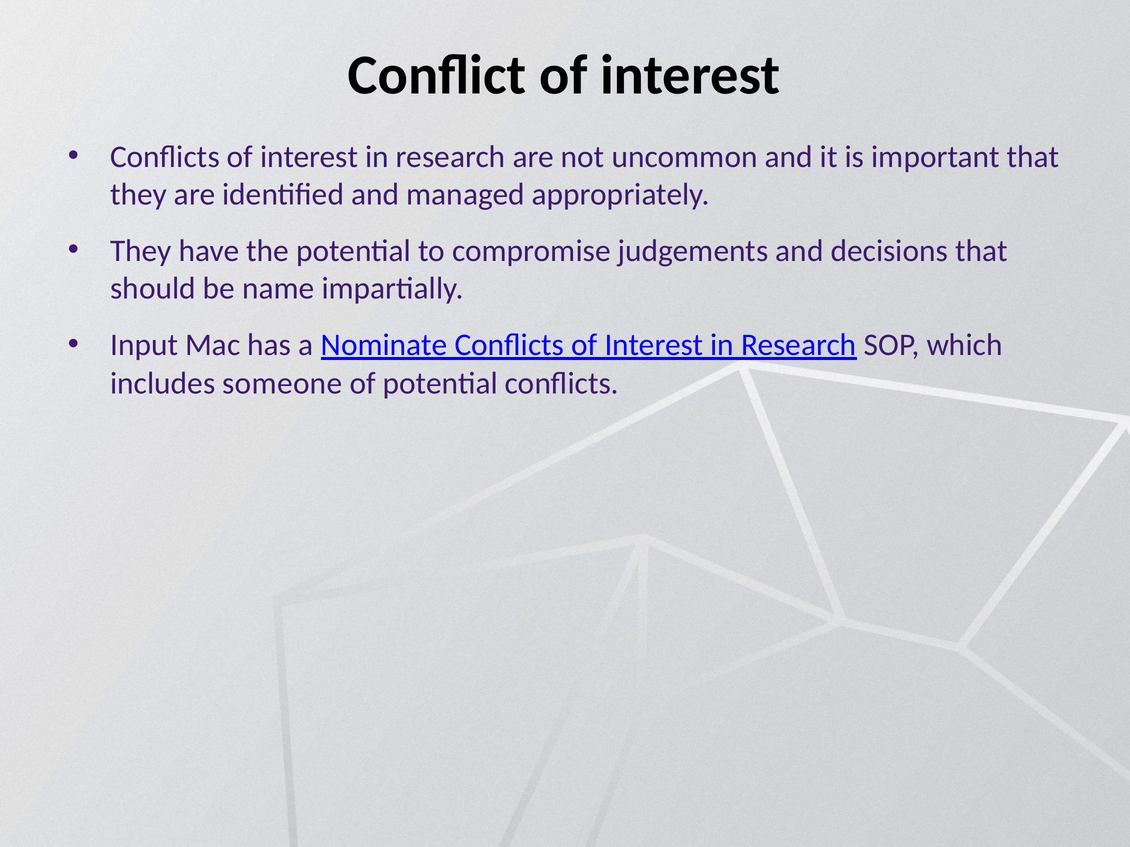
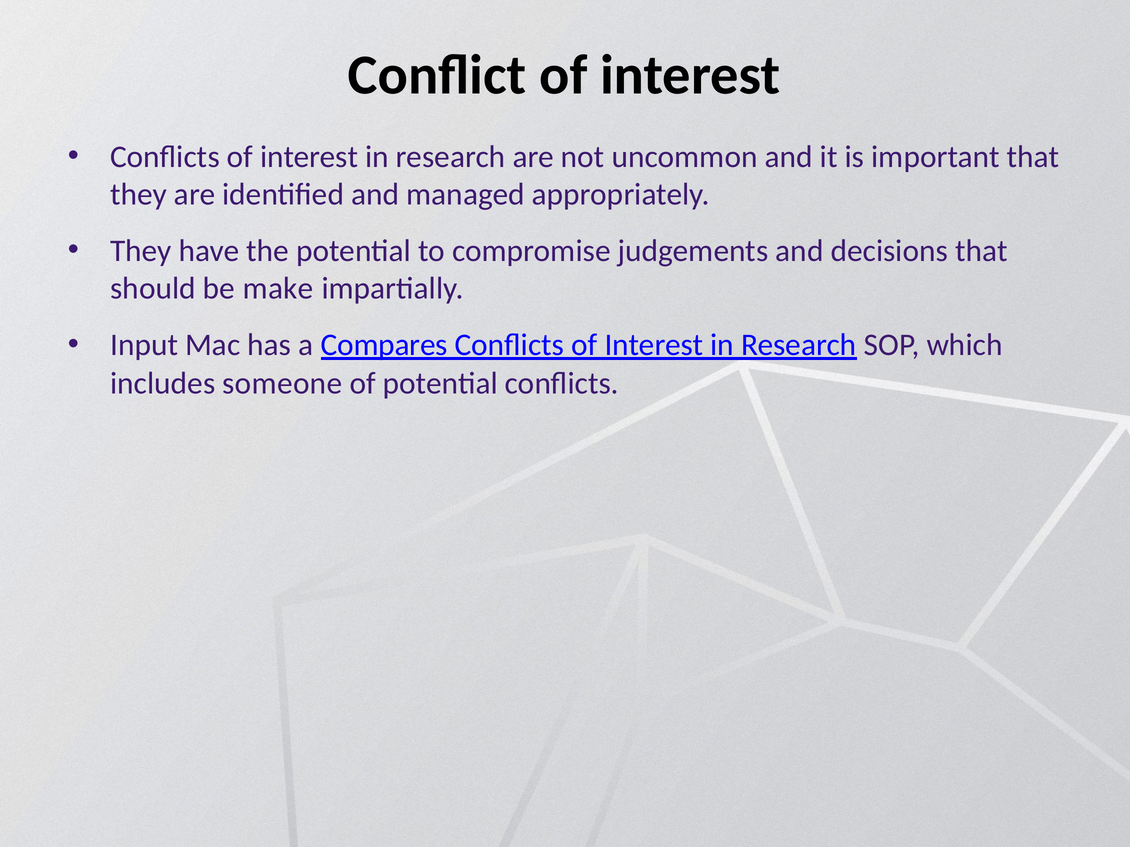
name: name -> make (278, 289)
Nominate: Nominate -> Compares (384, 345)
